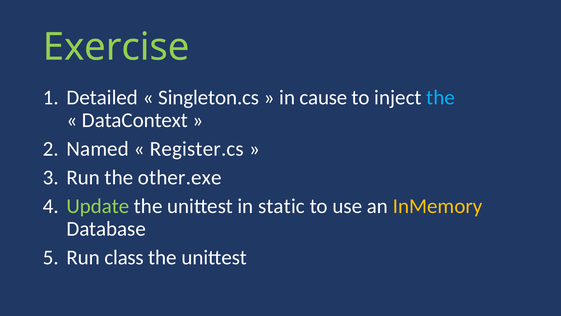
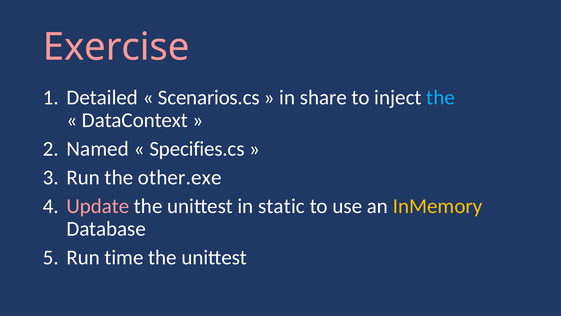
Exercise colour: light green -> pink (116, 47)
Singleton.cs: Singleton.cs -> Scenarios.cs (209, 97)
cause: cause -> share (323, 97)
Register.cs: Register.cs -> Specifies.cs (197, 149)
Update colour: light green -> pink (98, 206)
class: class -> time (124, 257)
